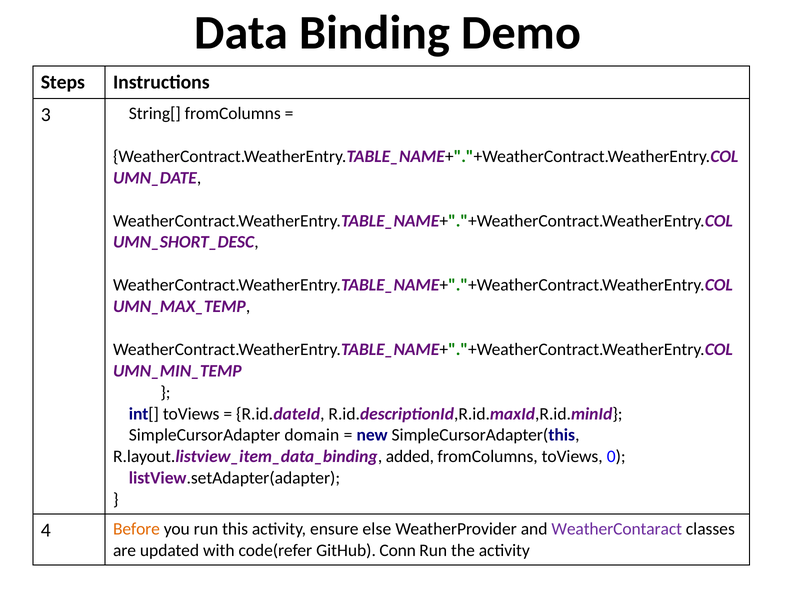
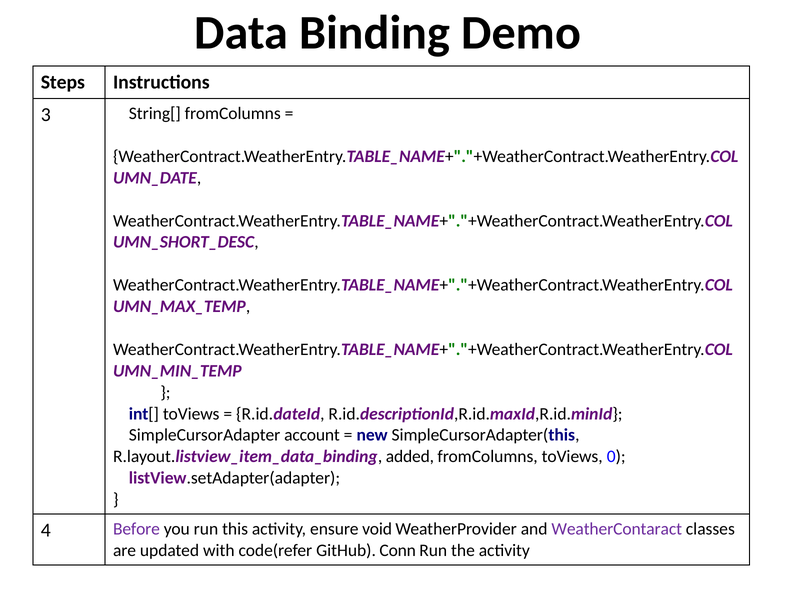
domain: domain -> account (312, 435)
Before colour: orange -> purple (136, 529)
else: else -> void (377, 529)
